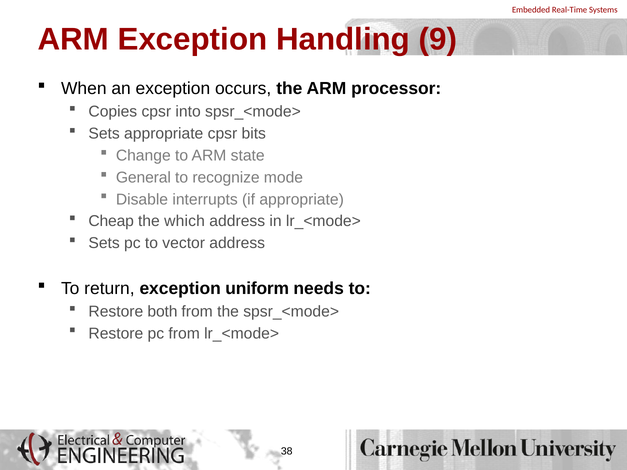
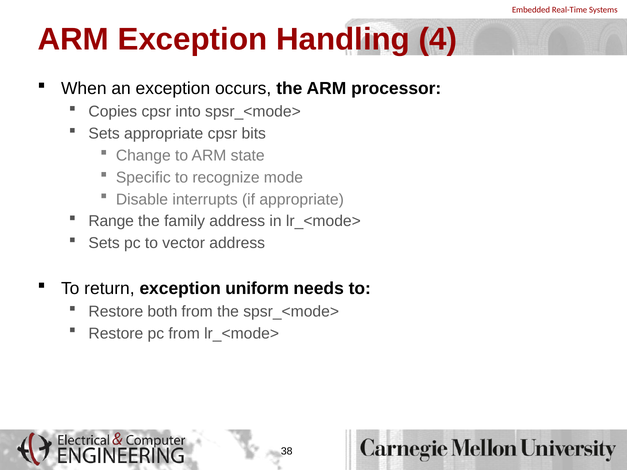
9: 9 -> 4 (438, 39)
General: General -> Specific (143, 177)
Cheap: Cheap -> Range (111, 221)
which: which -> family (185, 221)
